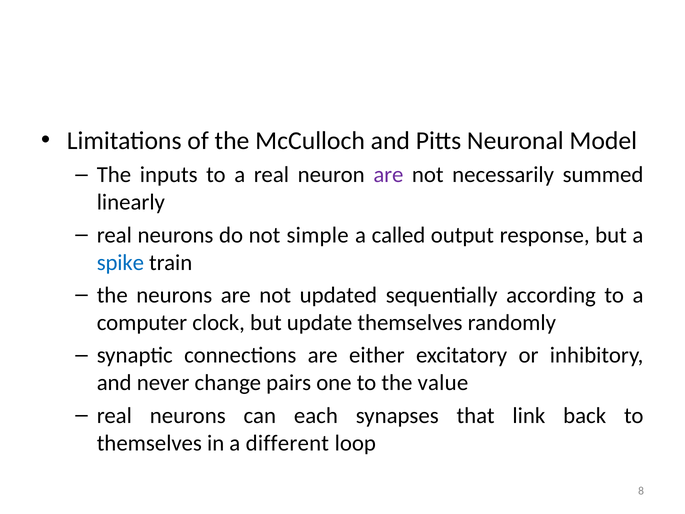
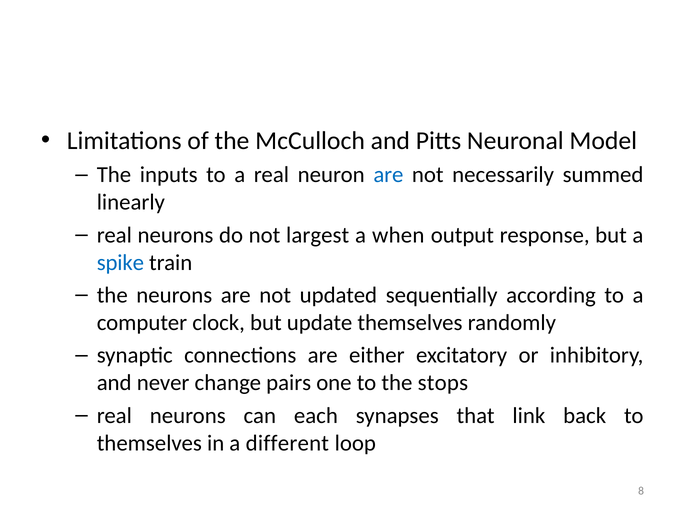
are colour: purple -> blue (388, 175)
simple: simple -> largest (318, 235)
called: called -> when (398, 235)
value: value -> stops (443, 383)
